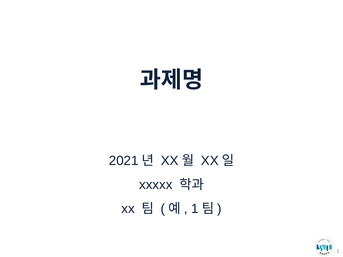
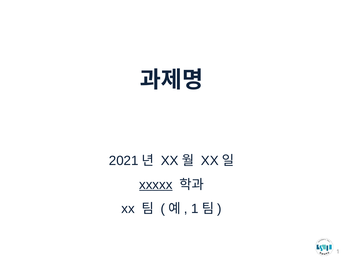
xxxxx underline: none -> present (156, 185)
